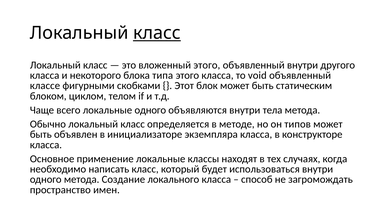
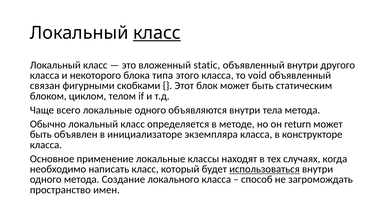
вложенный этого: этого -> static (207, 65)
классе: классе -> связан (45, 86)
типов: типов -> return (298, 124)
использоваться underline: none -> present (265, 169)
